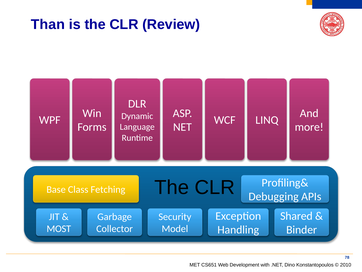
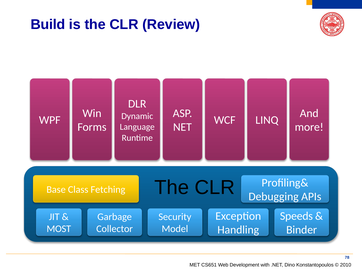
Than: Than -> Build (48, 24)
Shared: Shared -> Speeds (296, 216)
